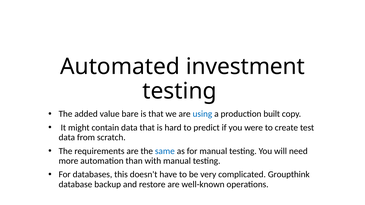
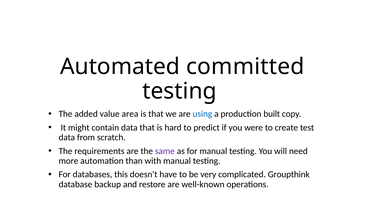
investment: investment -> committed (245, 67)
bare: bare -> area (130, 114)
same colour: blue -> purple (165, 151)
